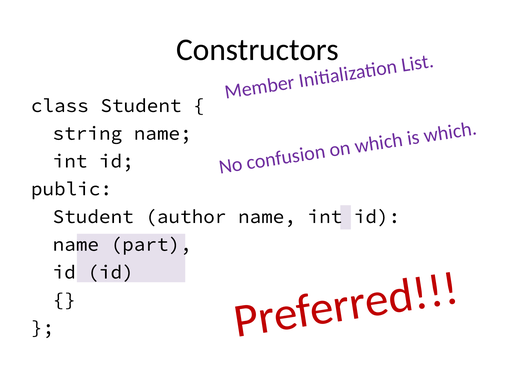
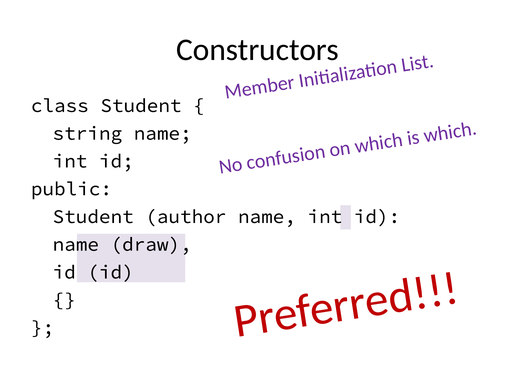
part: part -> draw (151, 245)
